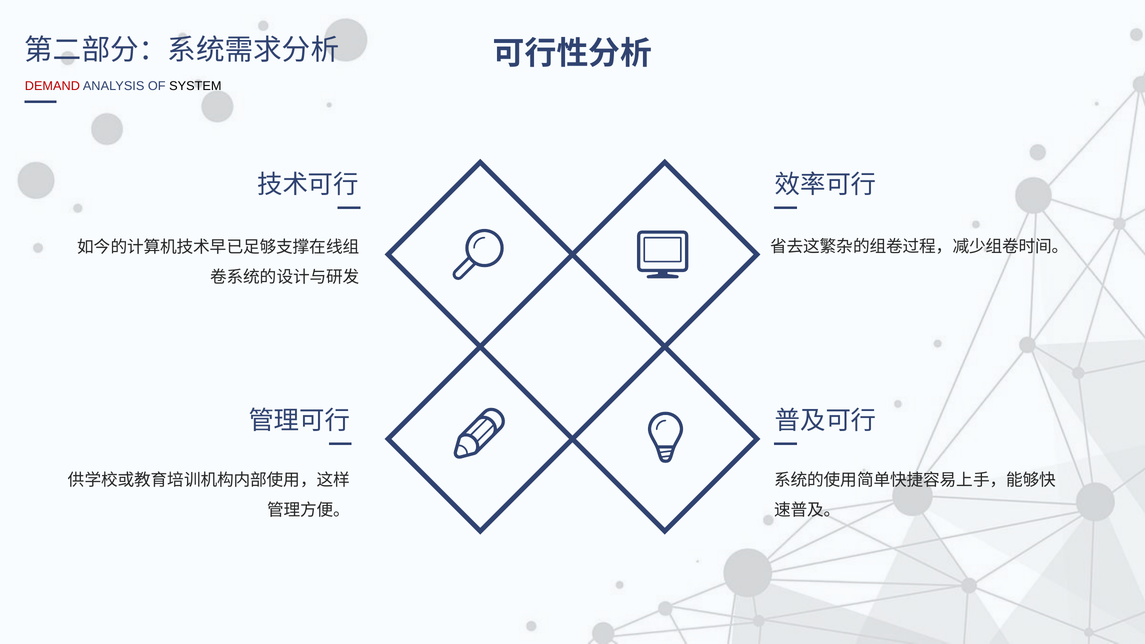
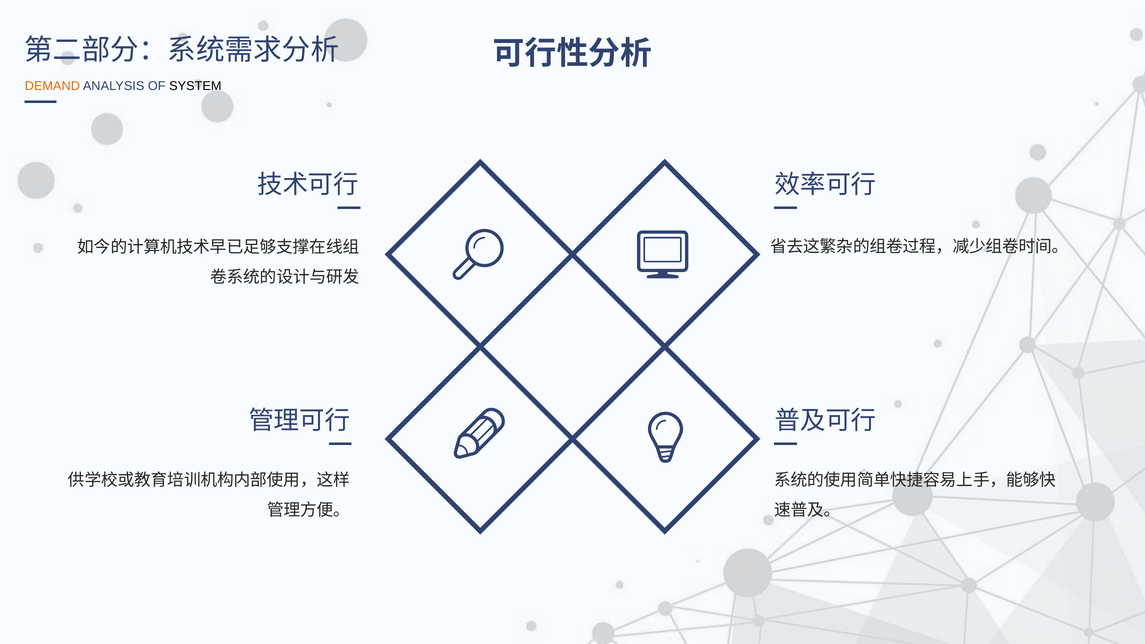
DEMAND colour: red -> orange (52, 86)
